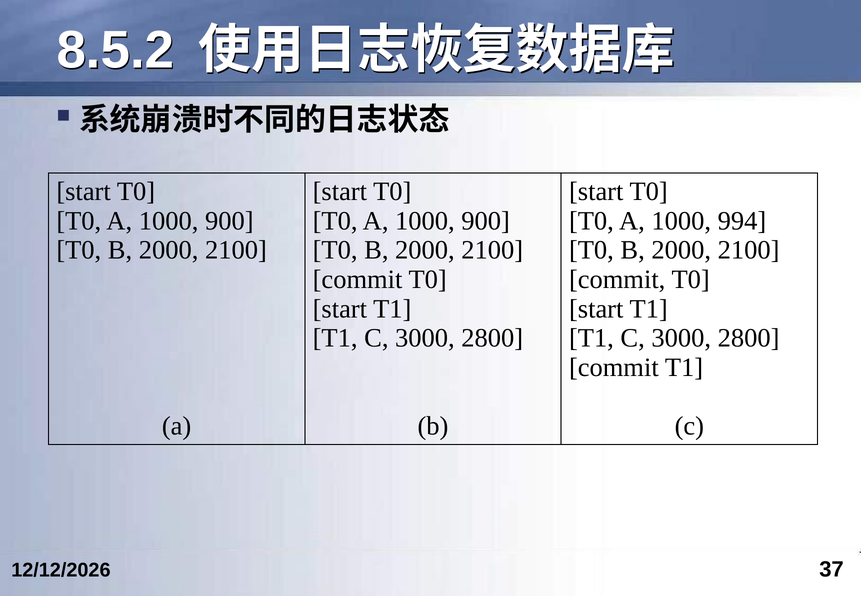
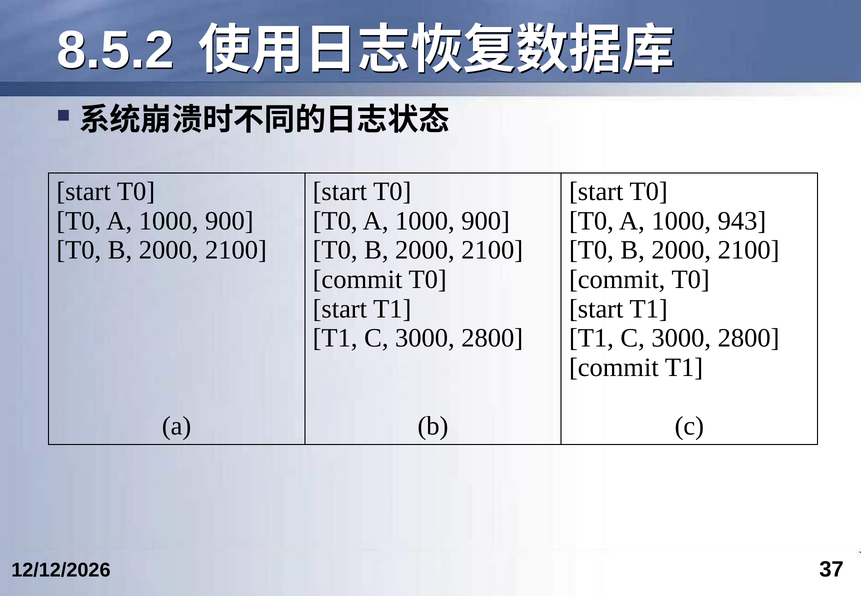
994: 994 -> 943 (742, 221)
